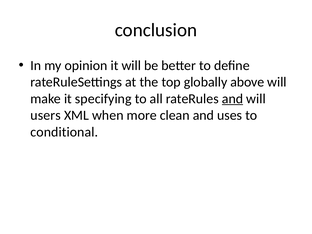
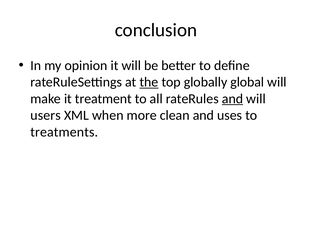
the underline: none -> present (149, 82)
above: above -> global (247, 82)
specifying: specifying -> treatment (103, 99)
conditional: conditional -> treatments (64, 132)
